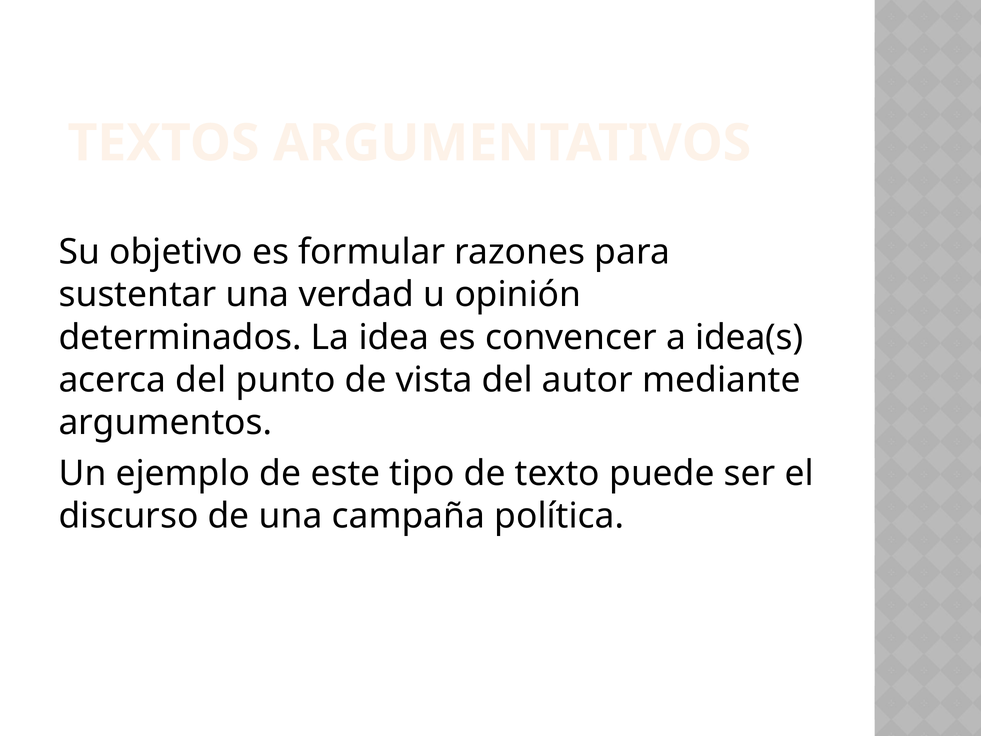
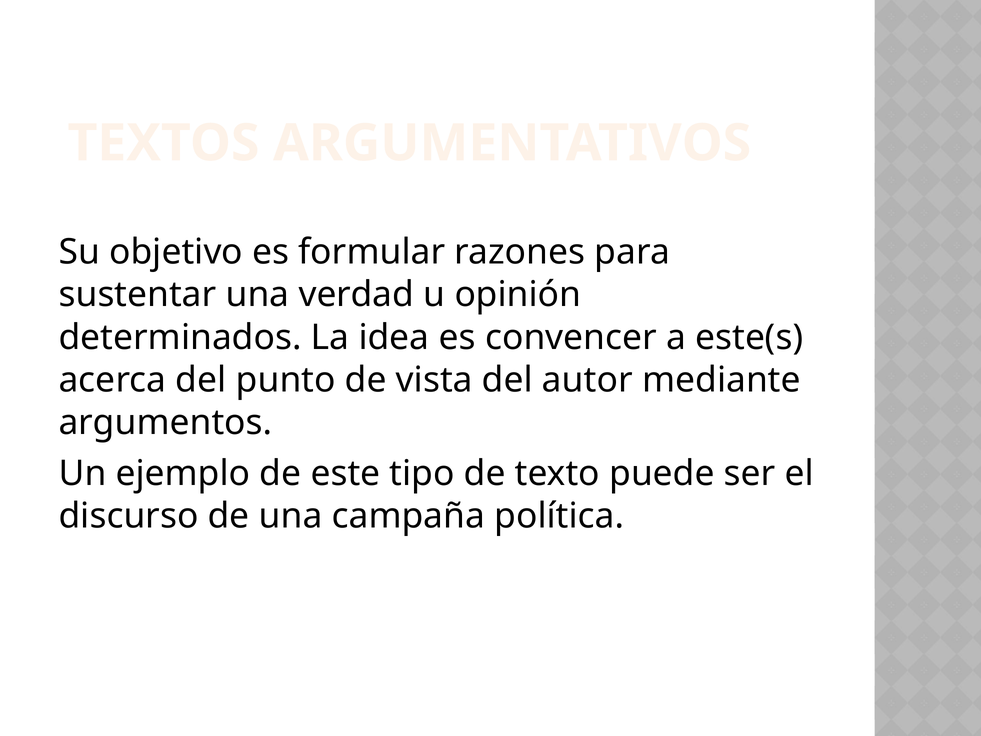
idea(s: idea(s -> este(s (749, 337)
